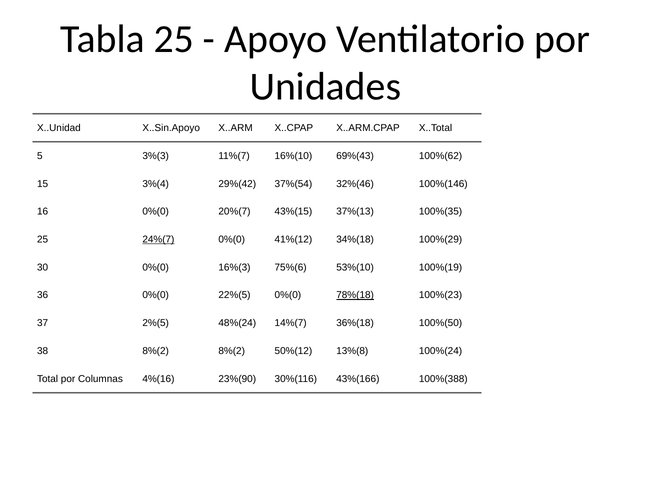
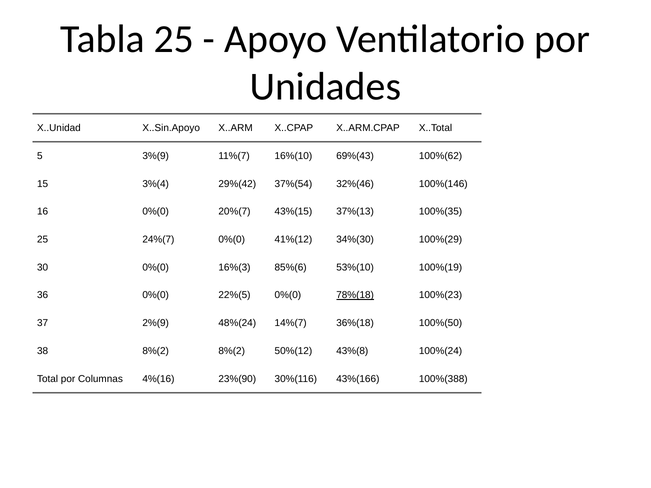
3%(3: 3%(3 -> 3%(9 (156, 156)
24%(7 underline: present -> none (158, 240)
34%(18: 34%(18 -> 34%(30 (355, 240)
75%(6: 75%(6 -> 85%(6 (291, 267)
2%(5: 2%(5 -> 2%(9 (156, 323)
13%(8: 13%(8 -> 43%(8 (352, 351)
